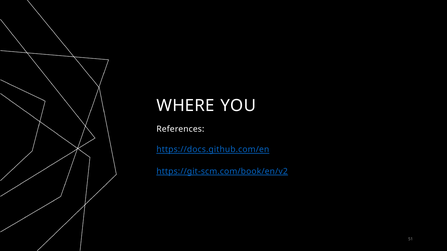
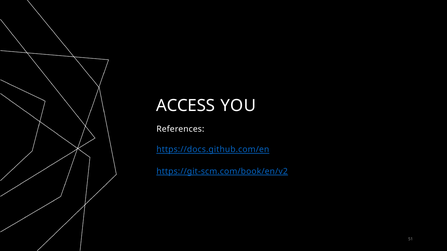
WHERE: WHERE -> ACCESS (186, 106)
